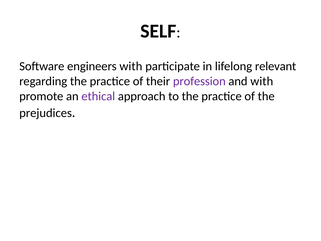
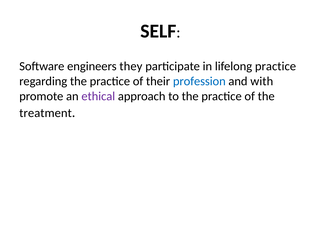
engineers with: with -> they (131, 66)
lifelong relevant: relevant -> practice (276, 66)
profession colour: purple -> blue (199, 81)
prejudices: prejudices -> treatment (46, 113)
